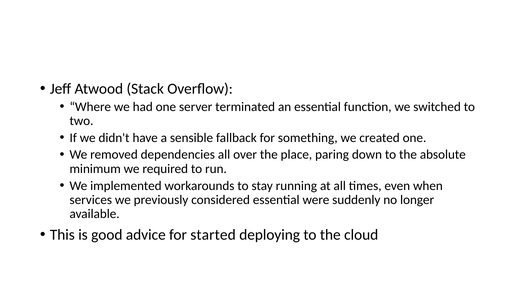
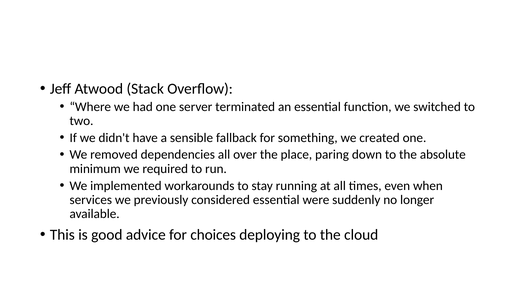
started: started -> choices (213, 235)
